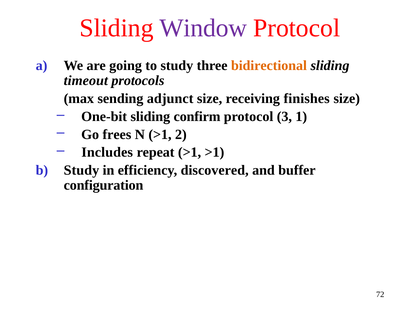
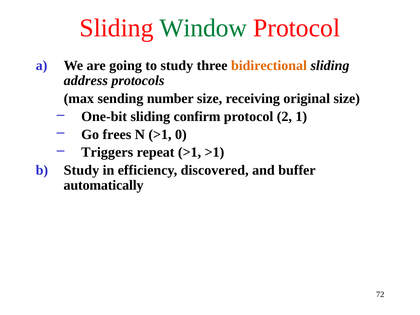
Window colour: purple -> green (203, 28)
timeout: timeout -> address (86, 81)
adjunct: adjunct -> number (170, 99)
finishes: finishes -> original (307, 99)
3: 3 -> 2 (284, 117)
2: 2 -> 0 (181, 134)
Includes: Includes -> Triggers (107, 152)
configuration: configuration -> automatically (104, 185)
